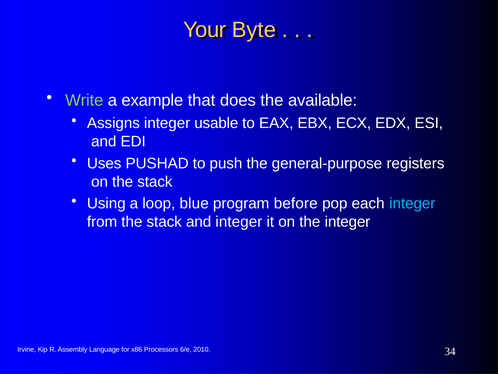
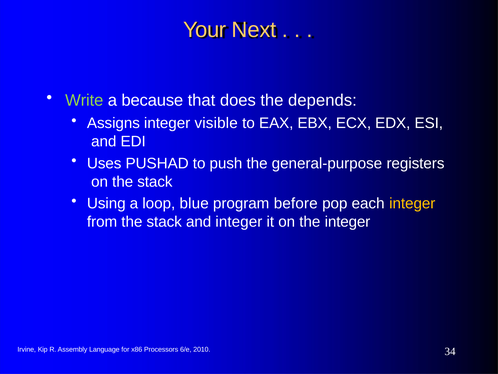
Byte: Byte -> Next (254, 30)
example: example -> because (152, 100)
available: available -> depends (322, 100)
usable: usable -> visible (216, 123)
integer colour: light blue -> yellow (412, 203)
